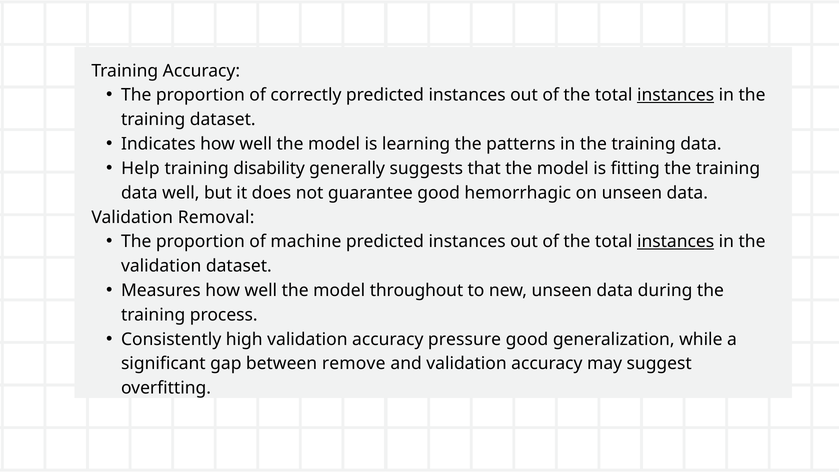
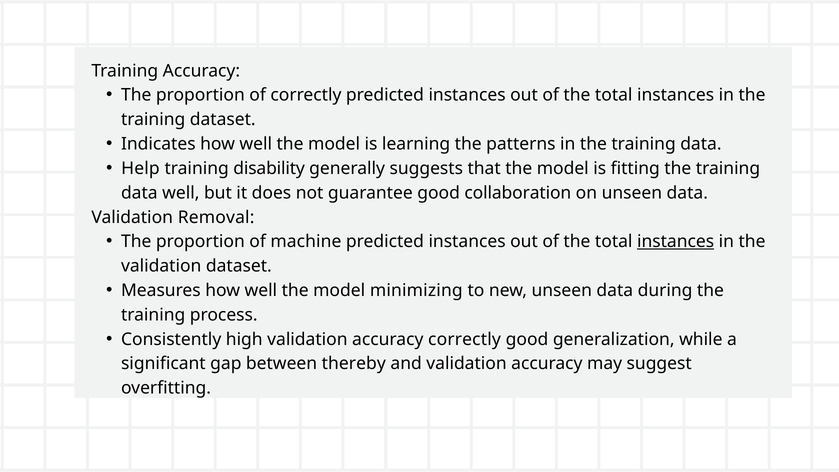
instances underline: present -> none (676, 95)
hemorrhagic: hemorrhagic -> collaboration (518, 193)
throughout: throughout -> minimizing (416, 290)
accuracy pressure: pressure -> correctly (464, 339)
remove: remove -> thereby (354, 364)
